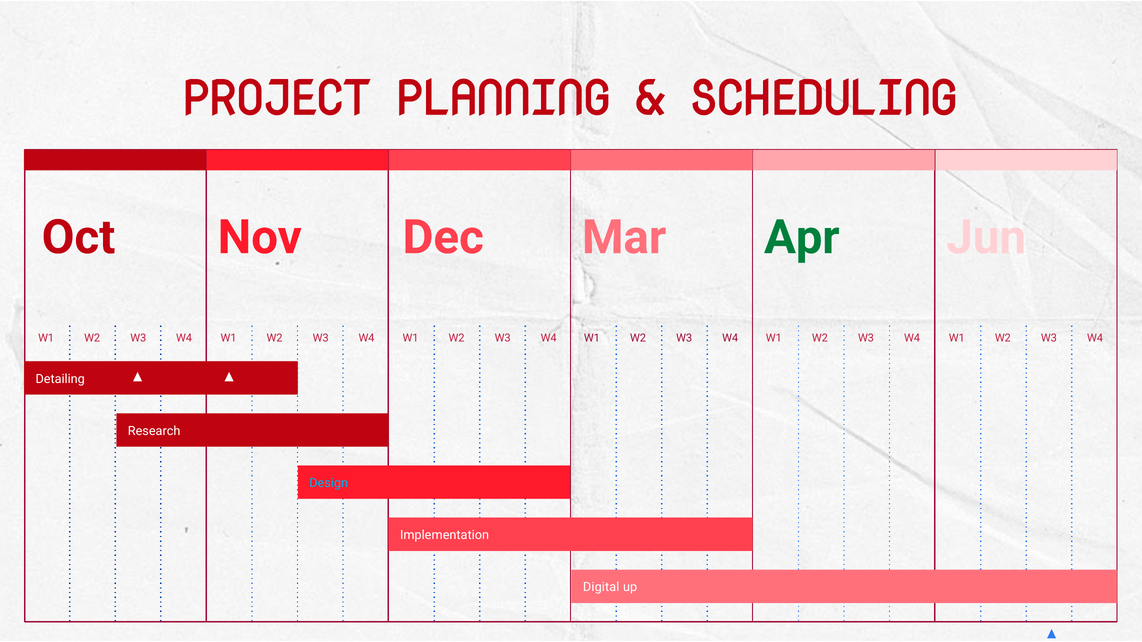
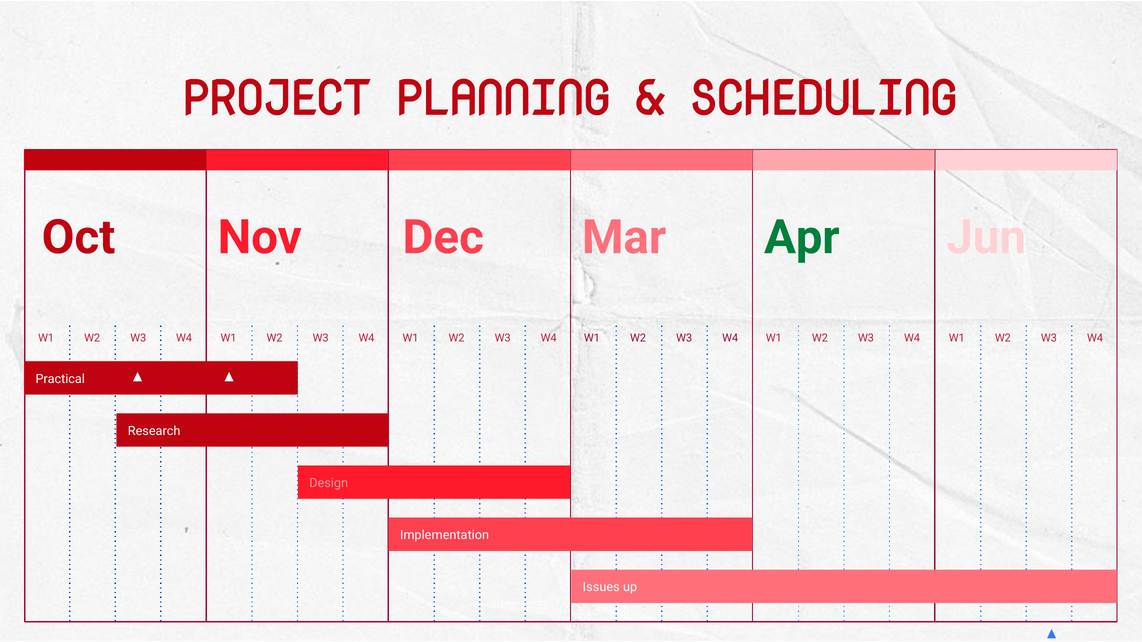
Detailing: Detailing -> Practical (60, 379)
Design colour: light blue -> pink (329, 483)
Digital: Digital -> Issues (601, 588)
